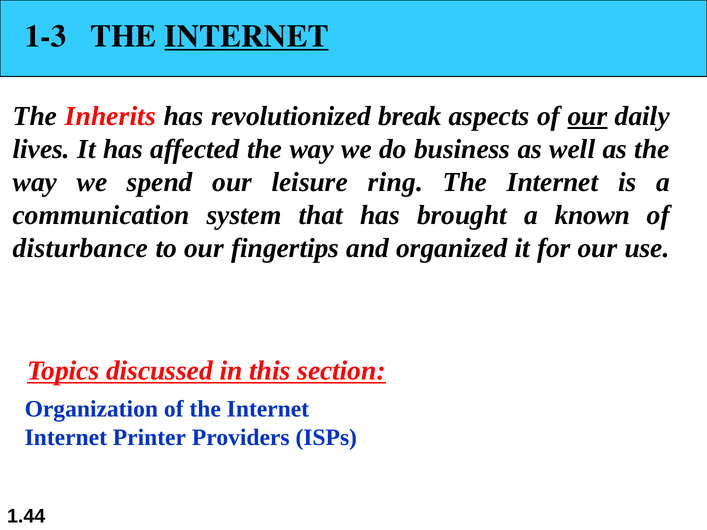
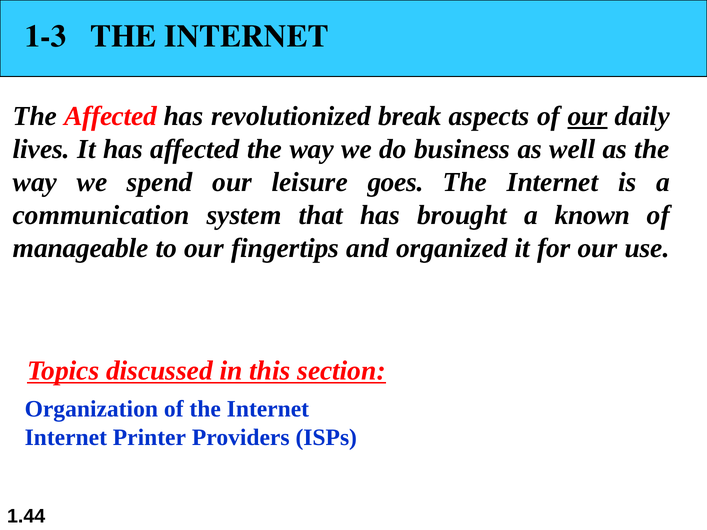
INTERNET underline: present -> none (246, 36)
The Inherits: Inherits -> Affected (111, 116)
ring: ring -> goes (396, 182)
disturbance: disturbance -> manageable (81, 248)
